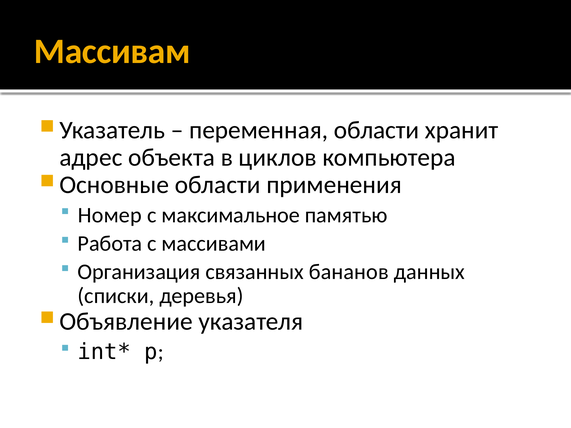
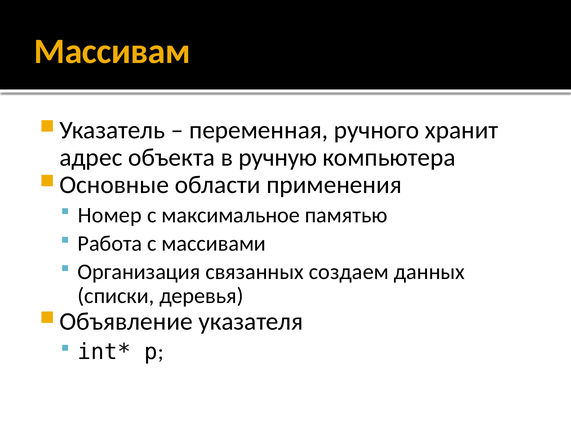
переменная области: области -> ручного (377, 130)
циклов: циклов -> ручную (278, 158)
бананов: бананов -> создаем (349, 272)
